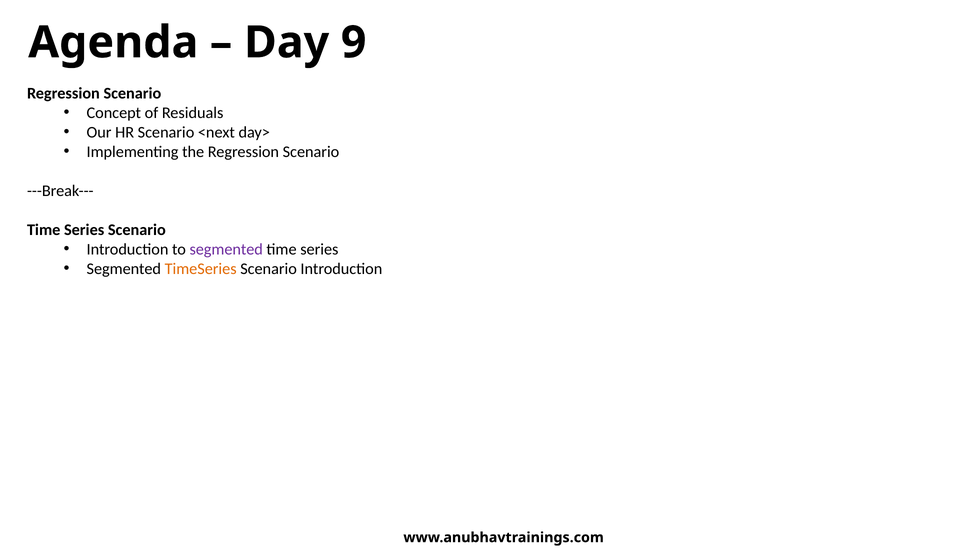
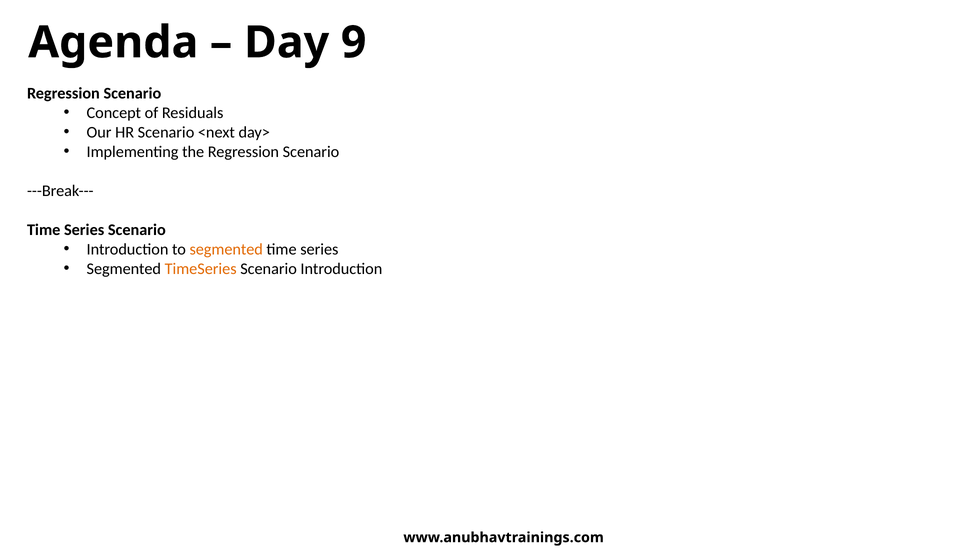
segmented colour: purple -> orange (226, 249)
